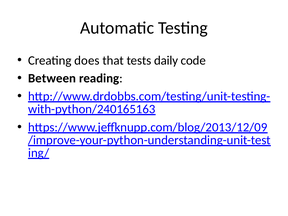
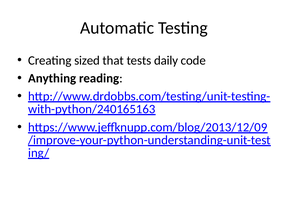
does: does -> sized (87, 60)
Between: Between -> Anything (52, 78)
